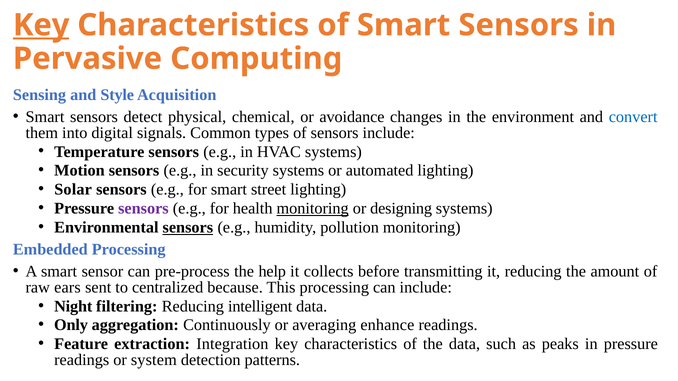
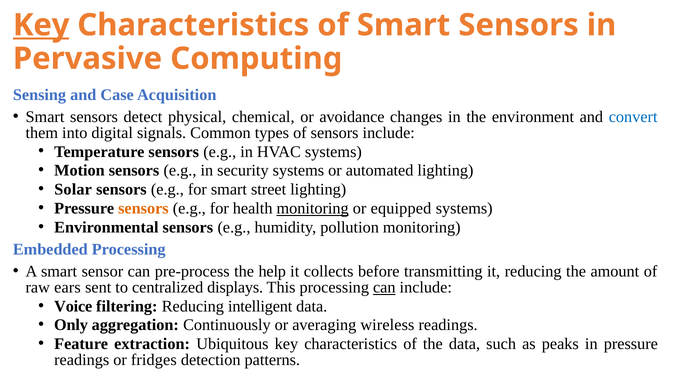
Style: Style -> Case (117, 95)
sensors colour: purple -> orange (143, 209)
designing: designing -> equipped (401, 209)
sensors underline: present -> none (188, 228)
because: because -> displays (235, 288)
can underline: none -> present (384, 288)
Night: Night -> Voice (73, 307)
enhance: enhance -> wireless (387, 325)
Integration: Integration -> Ubiquitous (232, 344)
system: system -> fridges (154, 360)
